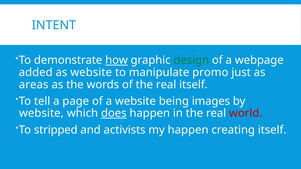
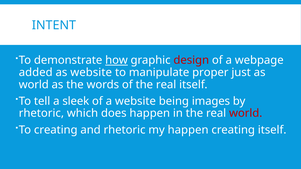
design colour: green -> red (191, 60)
promo: promo -> proper (210, 73)
areas: areas -> world (34, 85)
page: page -> sleek (76, 101)
website: website -> rhetoric (41, 113)
does underline: present -> none (114, 113)
To stripped: stripped -> creating (56, 130)
and activists: activists -> rhetoric (125, 130)
